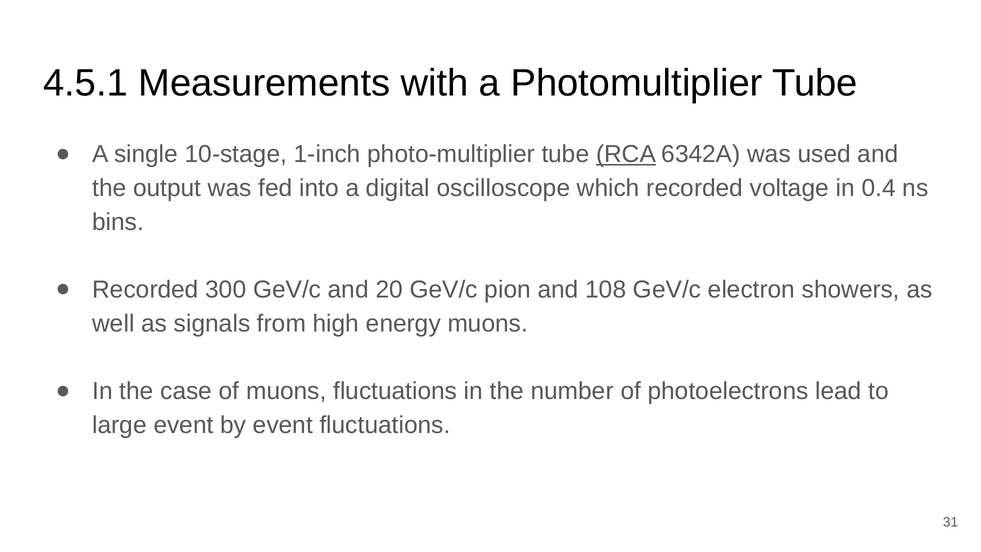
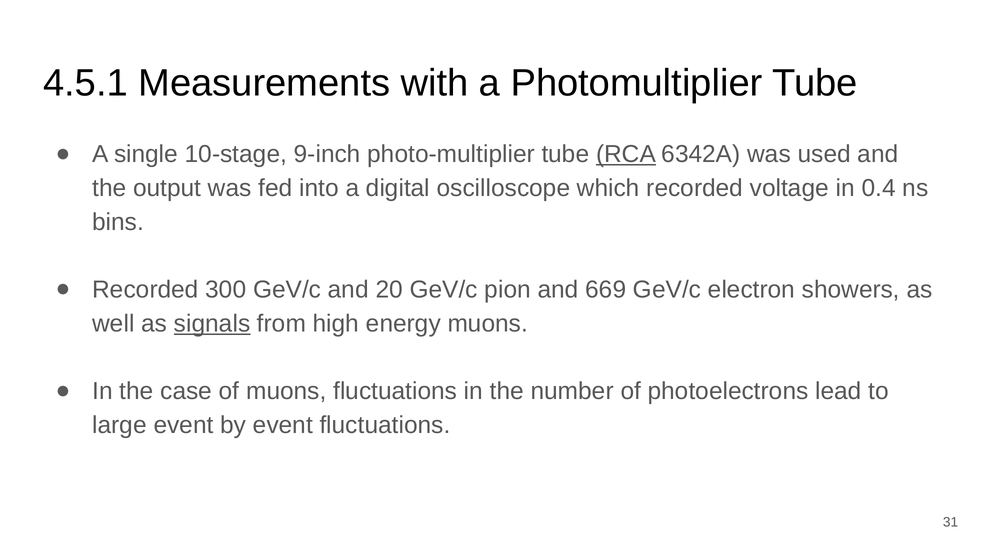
1-inch: 1-inch -> 9-inch (327, 154)
108: 108 -> 669 (606, 290)
signals underline: none -> present (212, 323)
